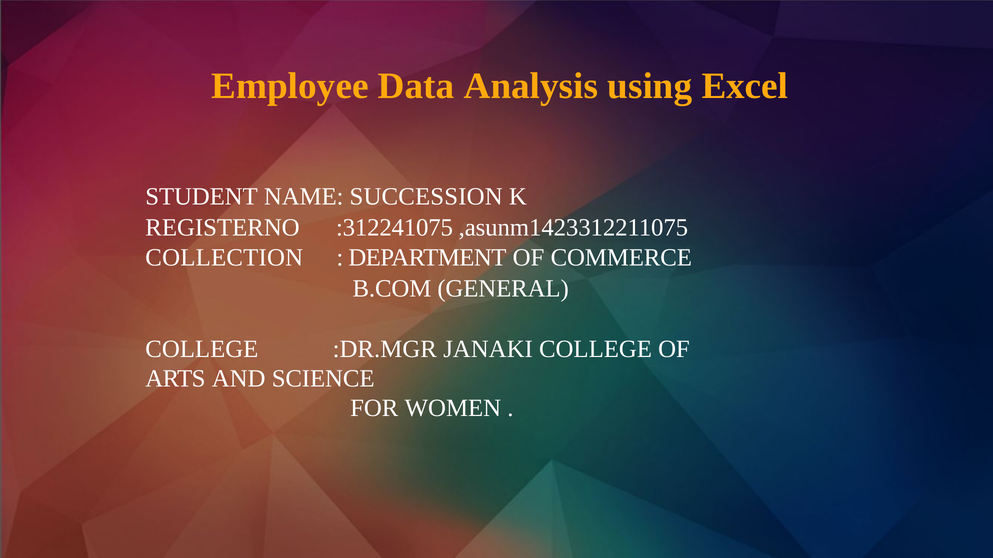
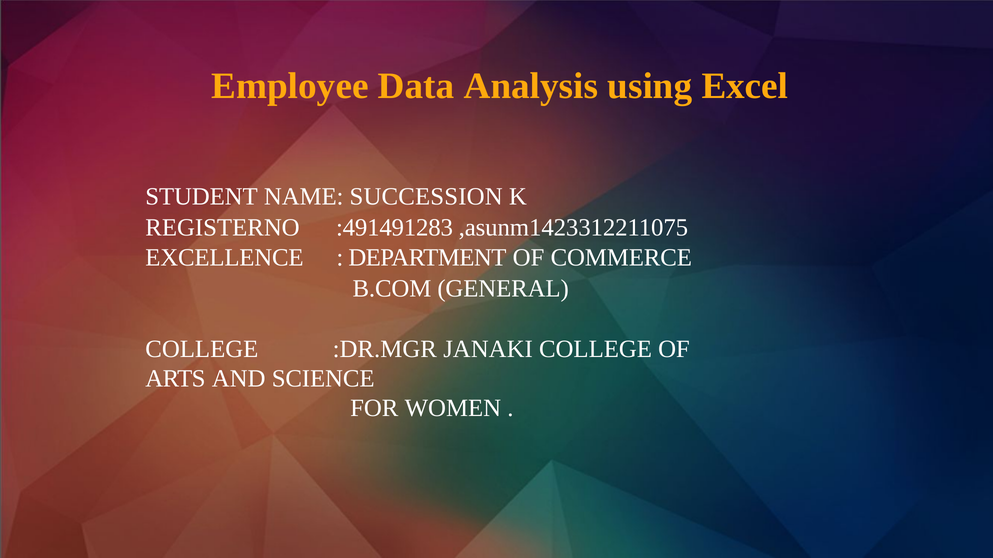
:312241075: :312241075 -> :491491283 (394, 228)
COLLECTION: COLLECTION -> EXCELLENCE (224, 258)
